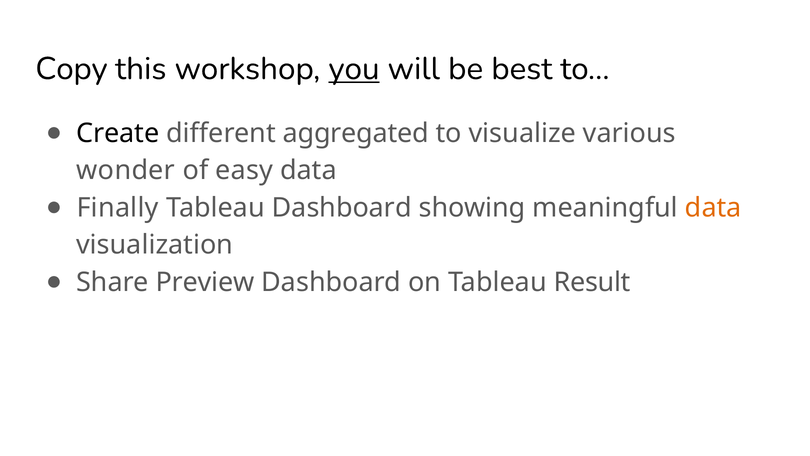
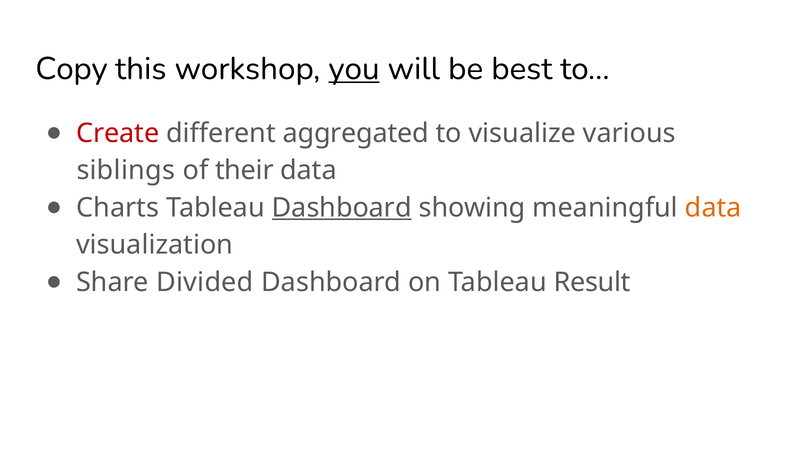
Create colour: black -> red (118, 133)
wonder: wonder -> siblings (126, 170)
easy: easy -> their (244, 170)
Finally: Finally -> Charts (118, 208)
Dashboard underline: none -> present (342, 208)
Preview: Preview -> Divided (205, 282)
